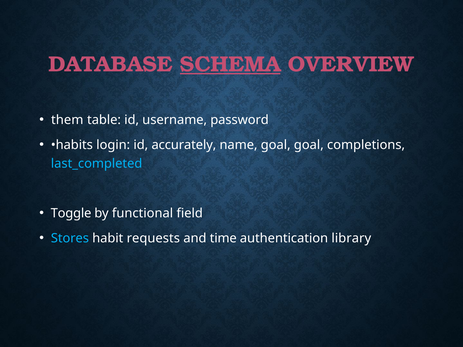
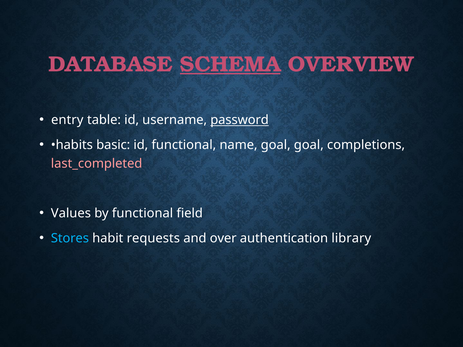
them: them -> entry (67, 120)
password underline: none -> present (240, 120)
login: login -> basic (113, 145)
id accurately: accurately -> functional (184, 145)
last_completed colour: light blue -> pink (97, 164)
Toggle: Toggle -> Values (71, 214)
time: time -> over (223, 238)
